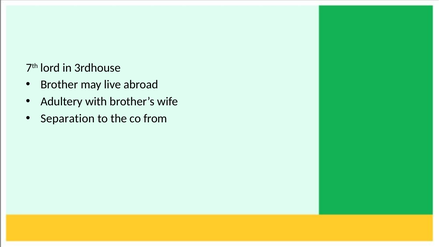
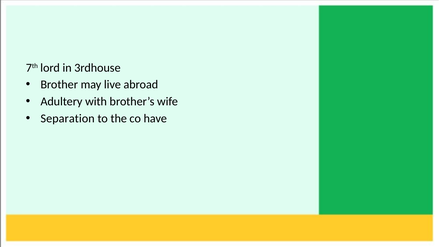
from: from -> have (155, 118)
